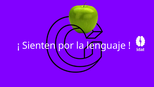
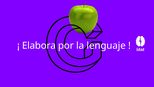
Sienten: Sienten -> Elabora (39, 45)
